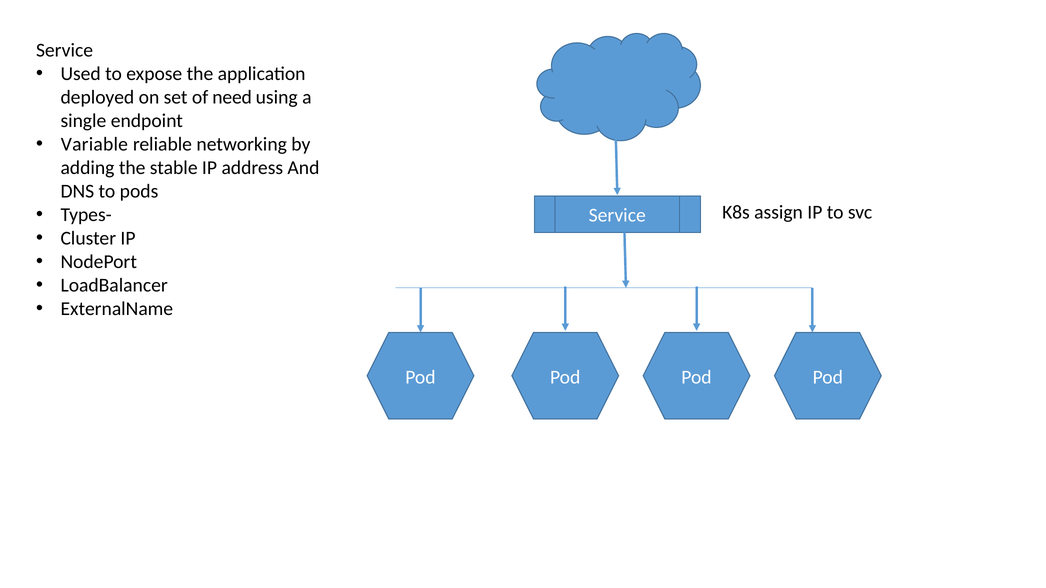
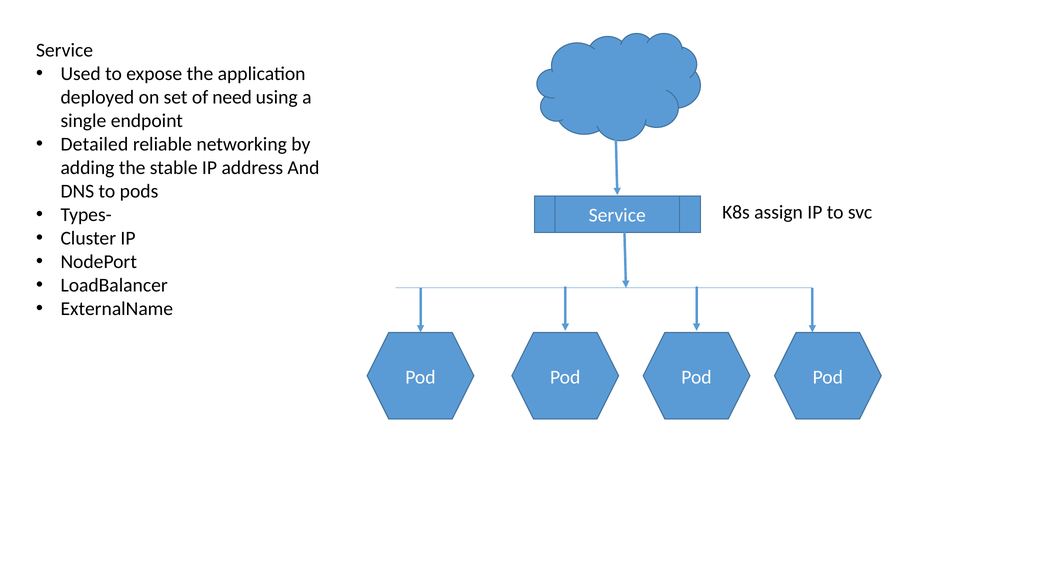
Variable: Variable -> Detailed (94, 144)
